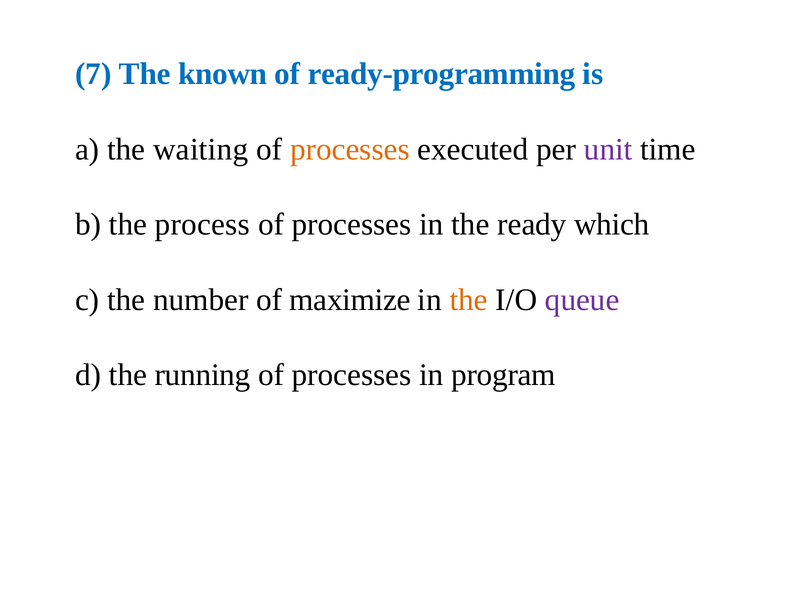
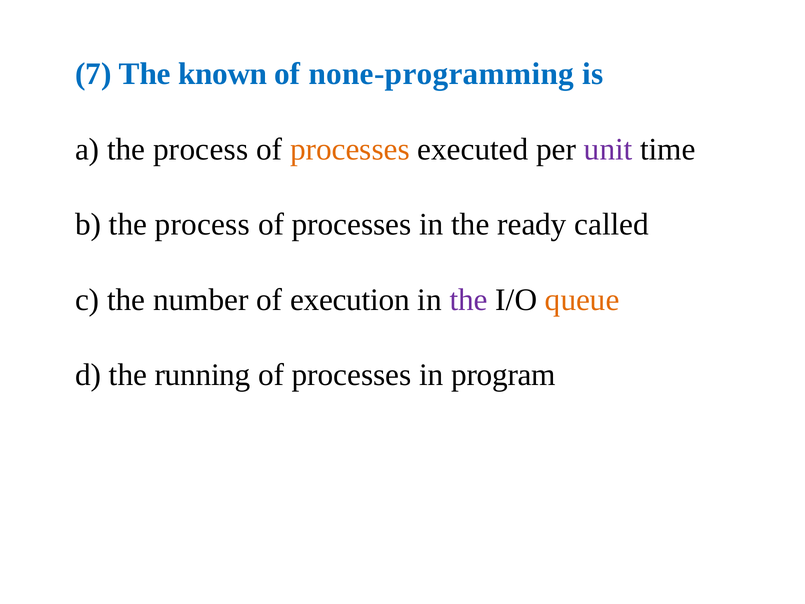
ready-programming: ready-programming -> none-programming (441, 74)
a the waiting: waiting -> process (201, 149)
which: which -> called (612, 224)
maximize: maximize -> execution (350, 300)
the colour: orange -> purple (469, 300)
queue colour: purple -> orange (582, 300)
